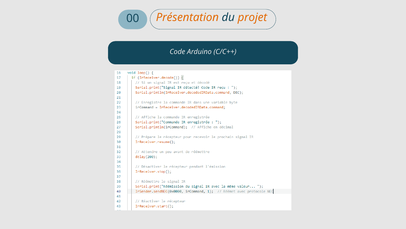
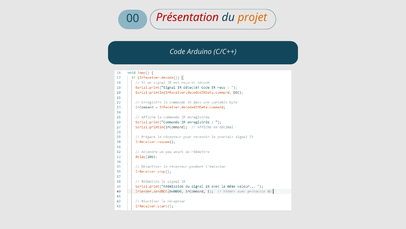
Présentation colour: orange -> red (187, 17)
